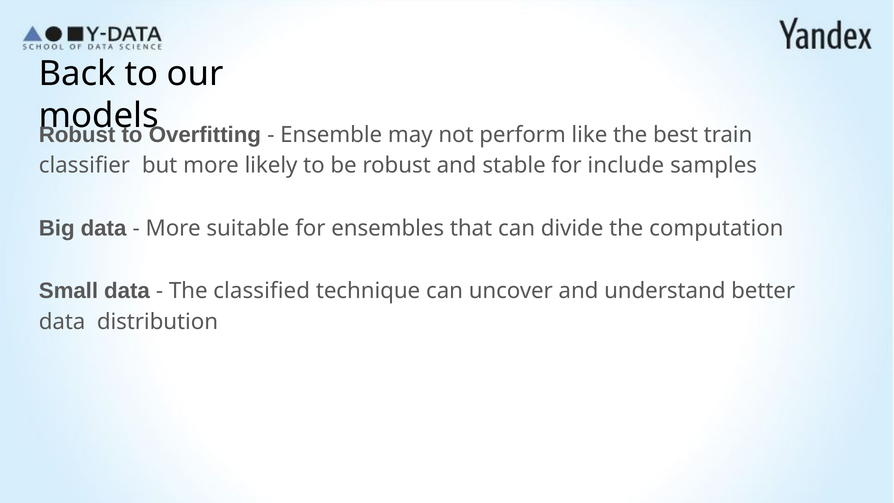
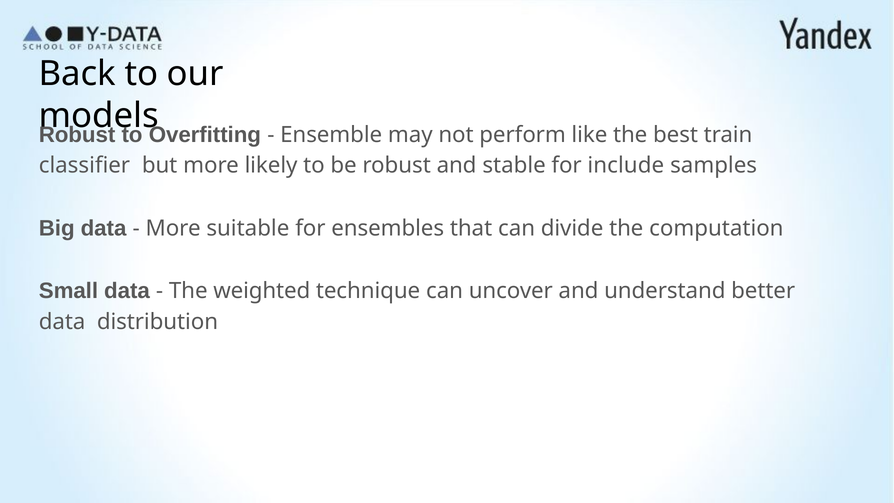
classified: classified -> weighted (262, 291)
